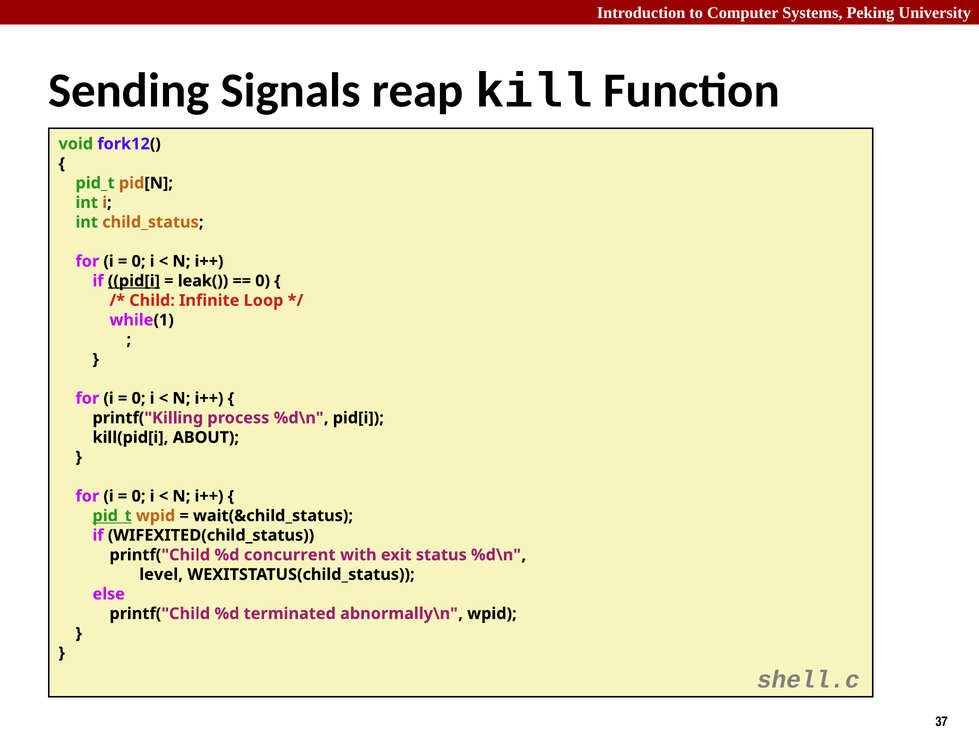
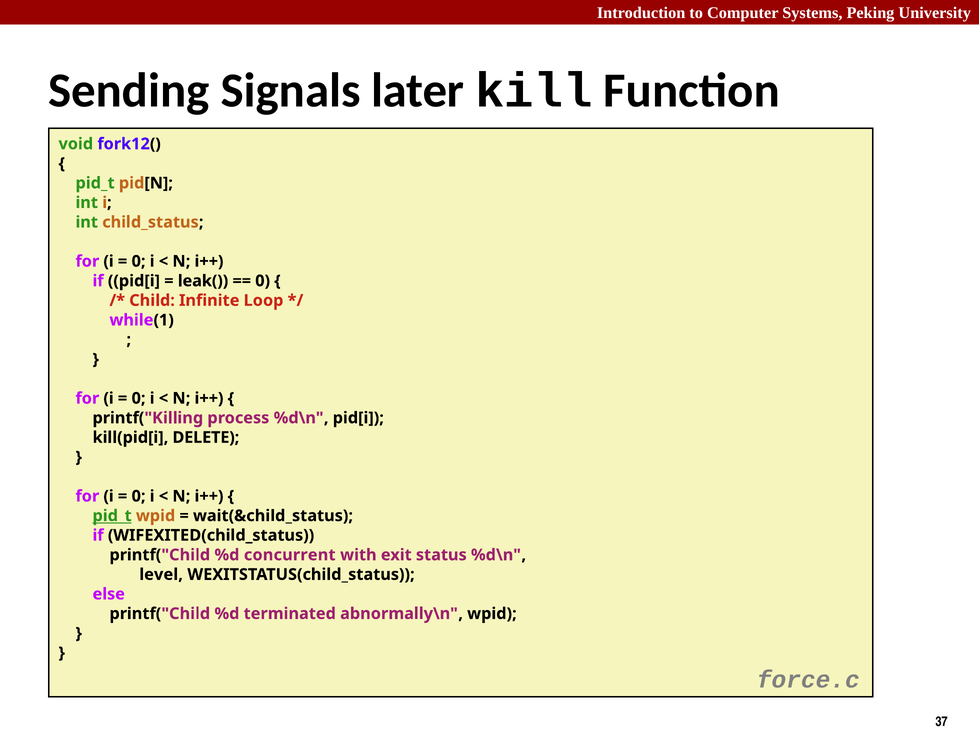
reap: reap -> later (418, 91)
pid[i underline: present -> none (134, 281)
ABOUT: ABOUT -> DELETE (206, 438)
shell.c: shell.c -> force.c (808, 680)
